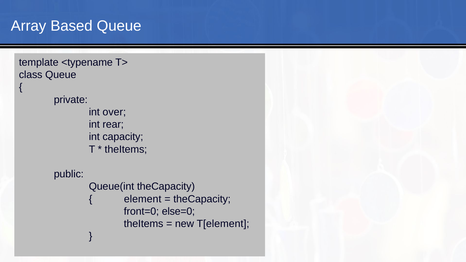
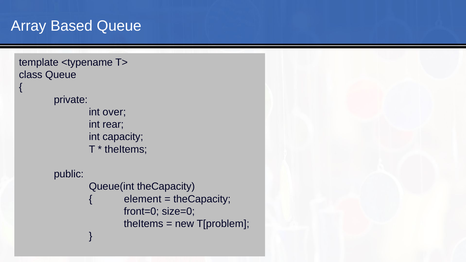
else=0: else=0 -> size=0 (178, 211)
T[element: T[element -> T[problem (223, 224)
